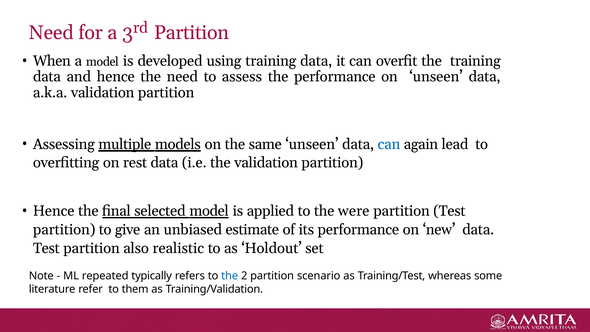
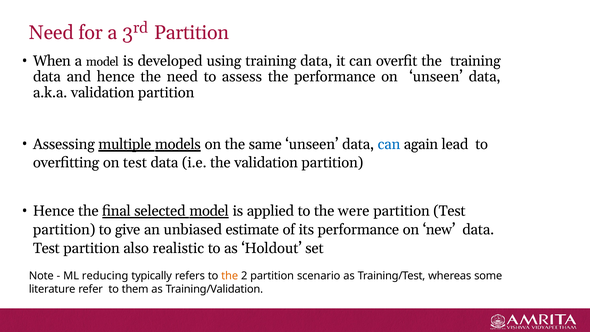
on rest: rest -> test (135, 163)
repeated: repeated -> reducing (105, 276)
the colour: blue -> orange (230, 276)
